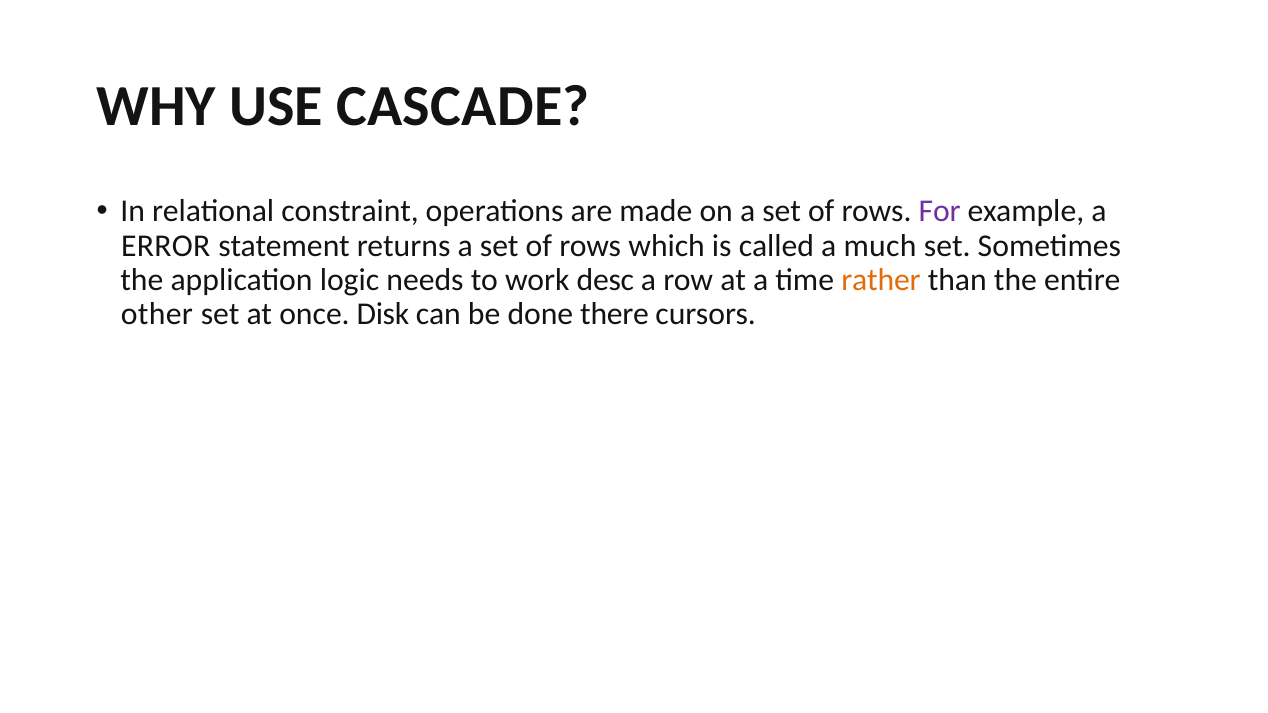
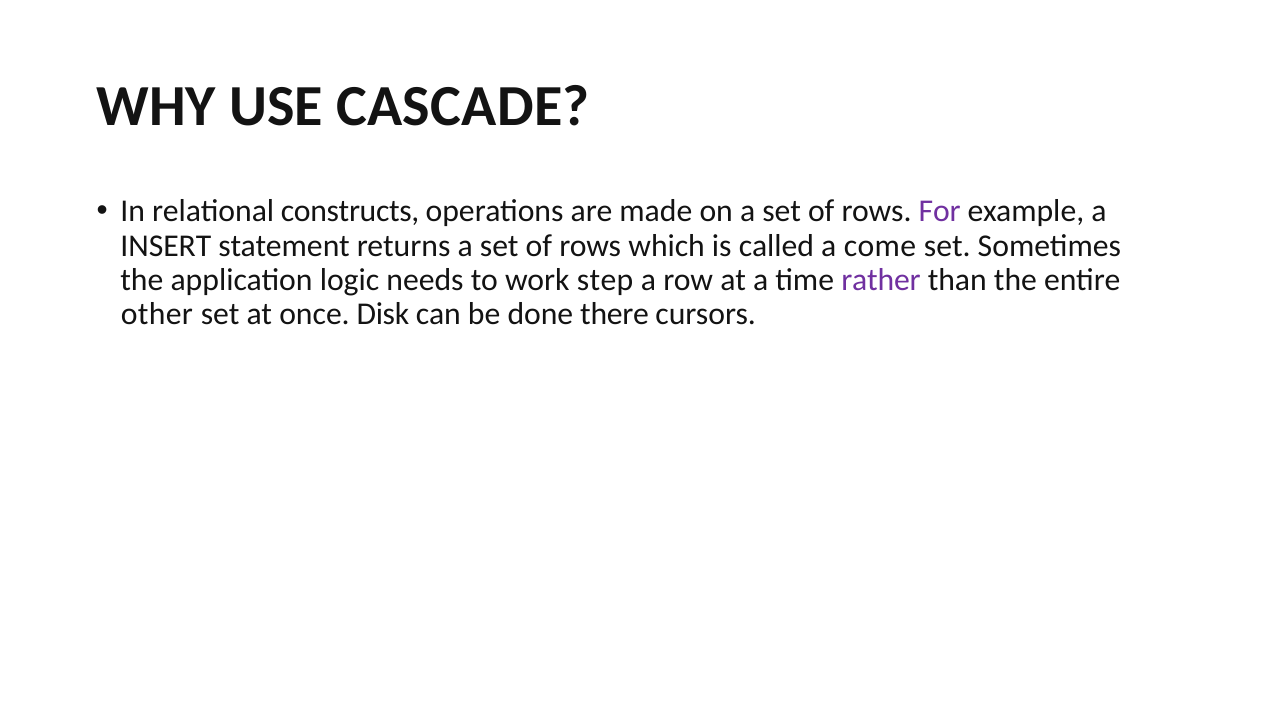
constraint: constraint -> constructs (350, 212)
ERROR: ERROR -> INSERT (166, 246)
much: much -> come (880, 246)
desc: desc -> step (605, 280)
rather colour: orange -> purple (881, 280)
